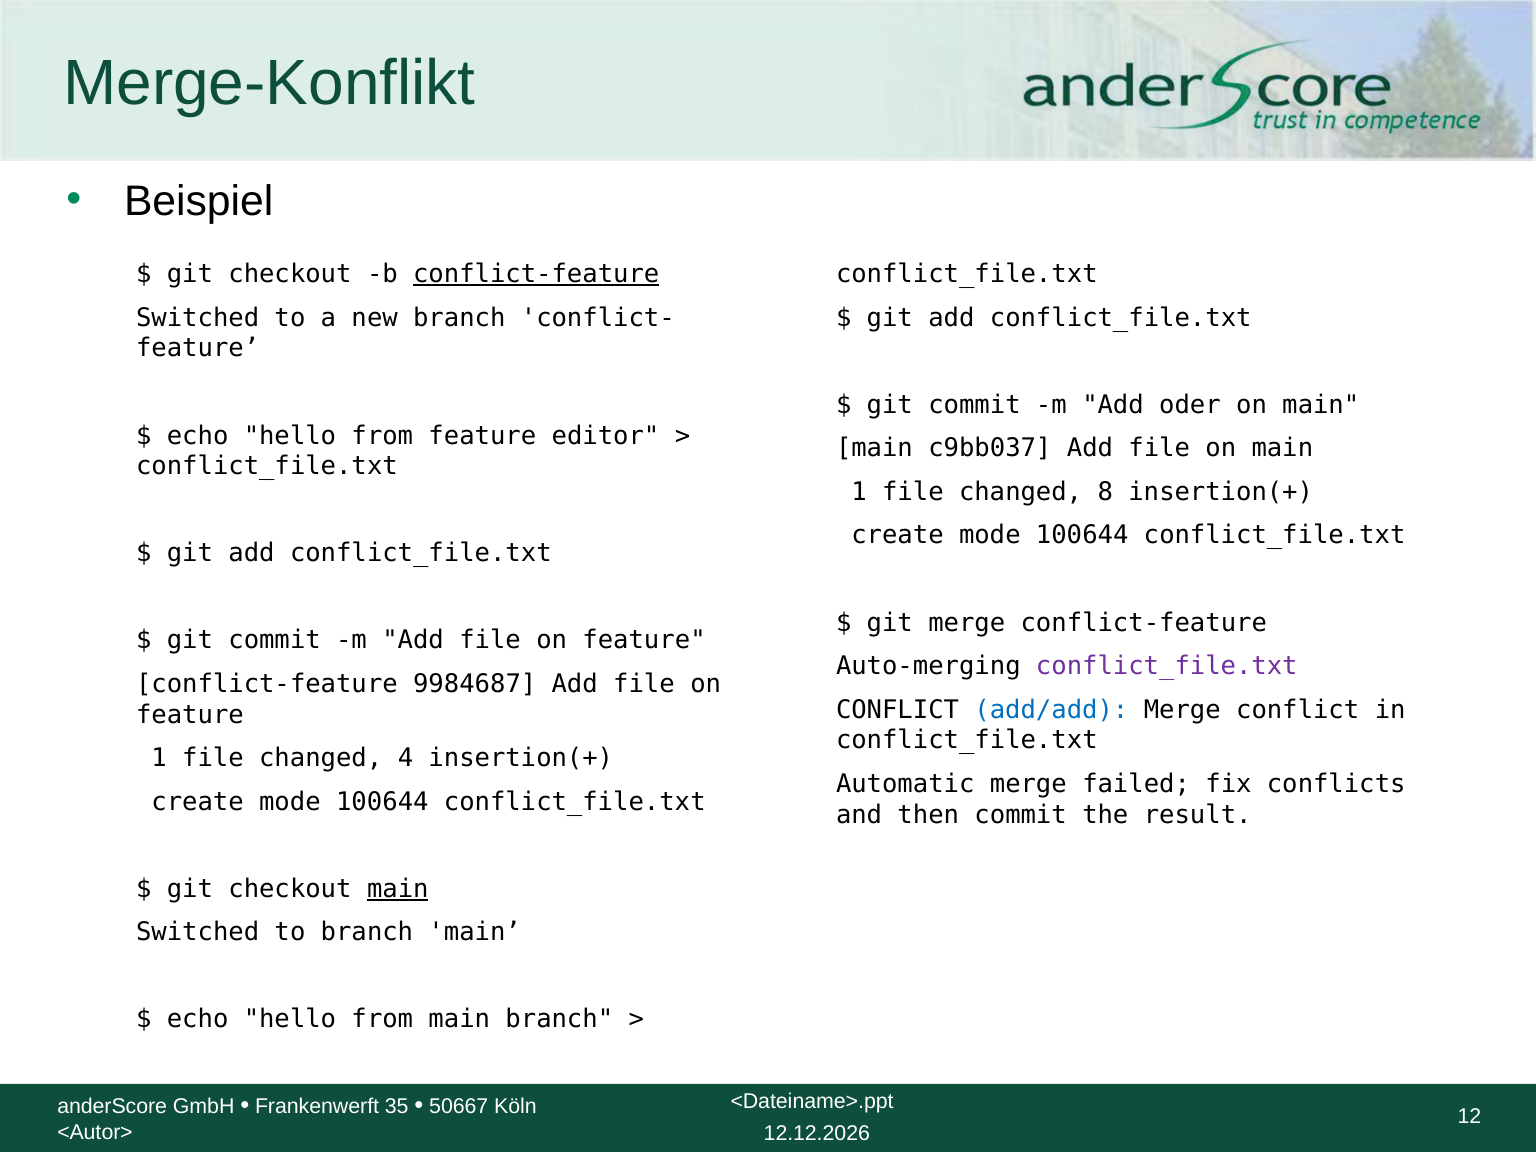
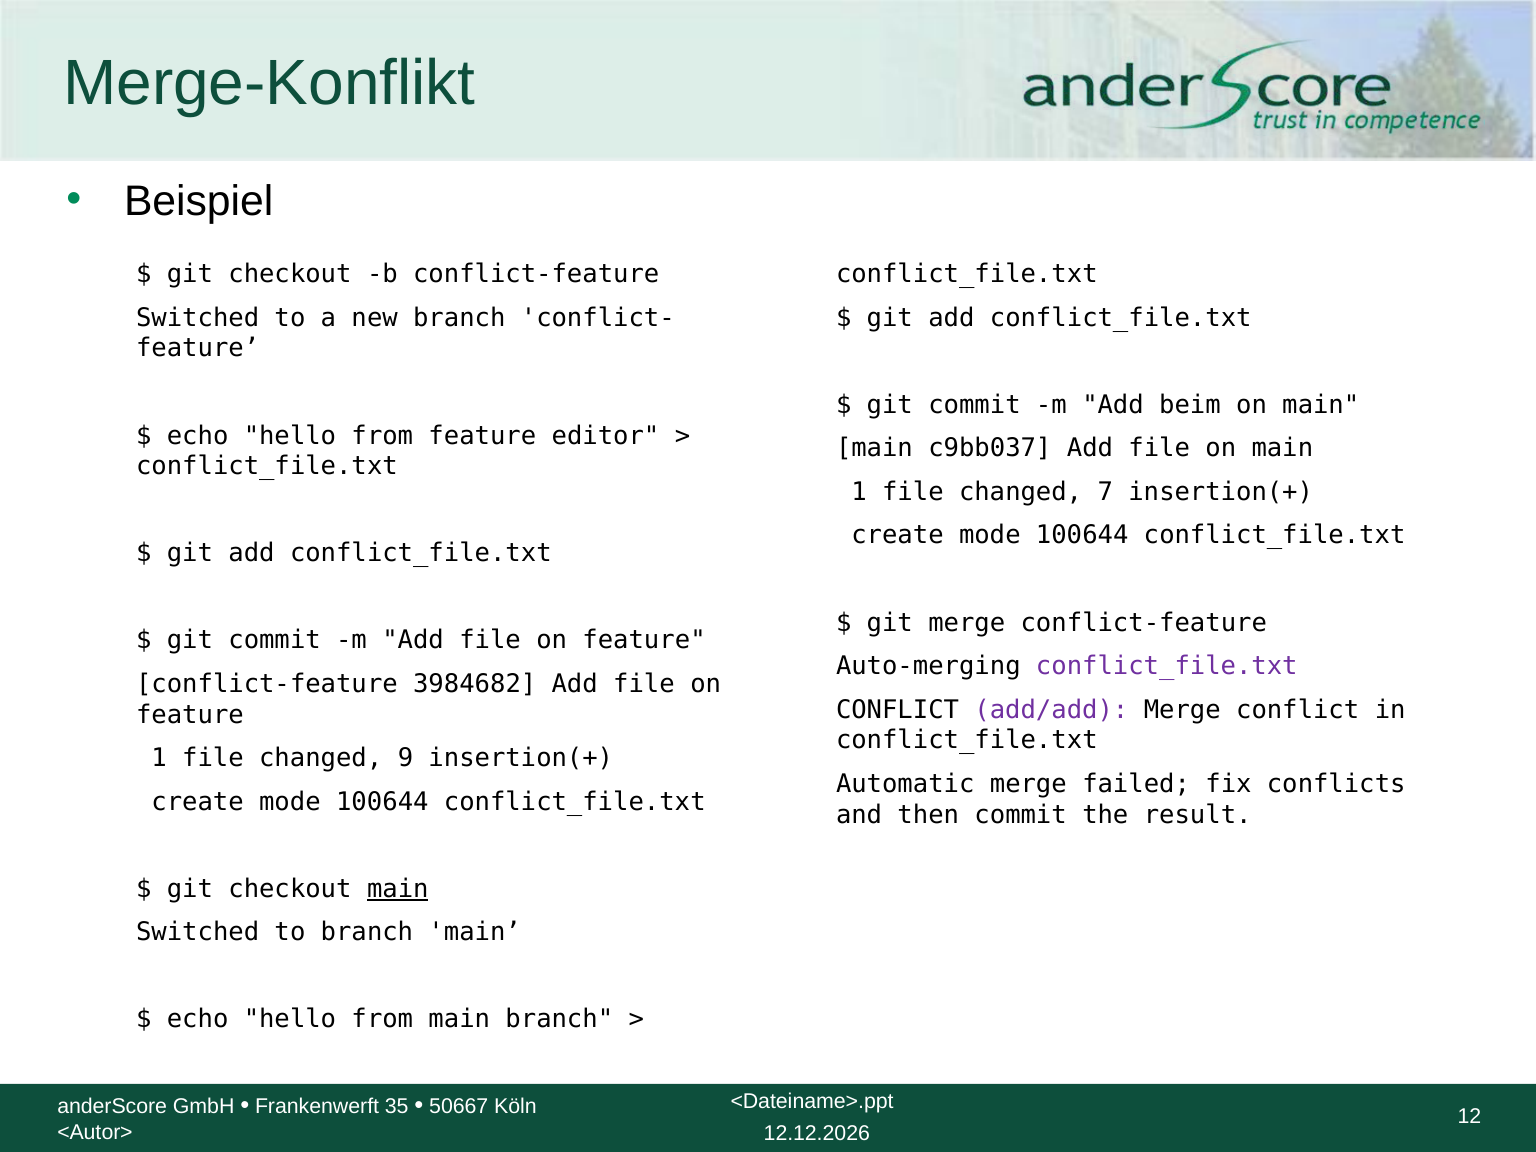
conflict-feature underline: present -> none (536, 274)
oder: oder -> beim (1190, 405)
8: 8 -> 7 (1105, 492)
9984687: 9984687 -> 3984682 (475, 684)
add/add colour: blue -> purple (1051, 710)
4: 4 -> 9 (405, 758)
